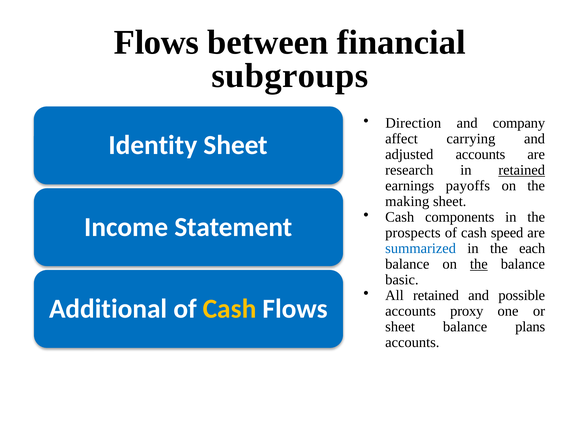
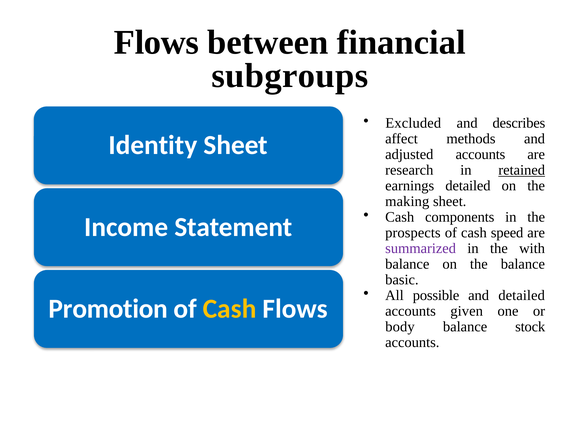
Direction: Direction -> Excluded (413, 123)
company: company -> describes (519, 123)
carrying: carrying -> methods (471, 139)
earnings payoffs: payoffs -> detailed (468, 186)
summarized colour: blue -> purple (421, 248)
each: each -> with (532, 248)
the underline: present -> none (479, 264)
All retained: retained -> possible (436, 295)
and possible: possible -> detailed (522, 295)
Additional: Additional -> Promotion (108, 309)
proxy: proxy -> given (467, 311)
sheet: sheet -> body (400, 327)
plans: plans -> stock (530, 327)
